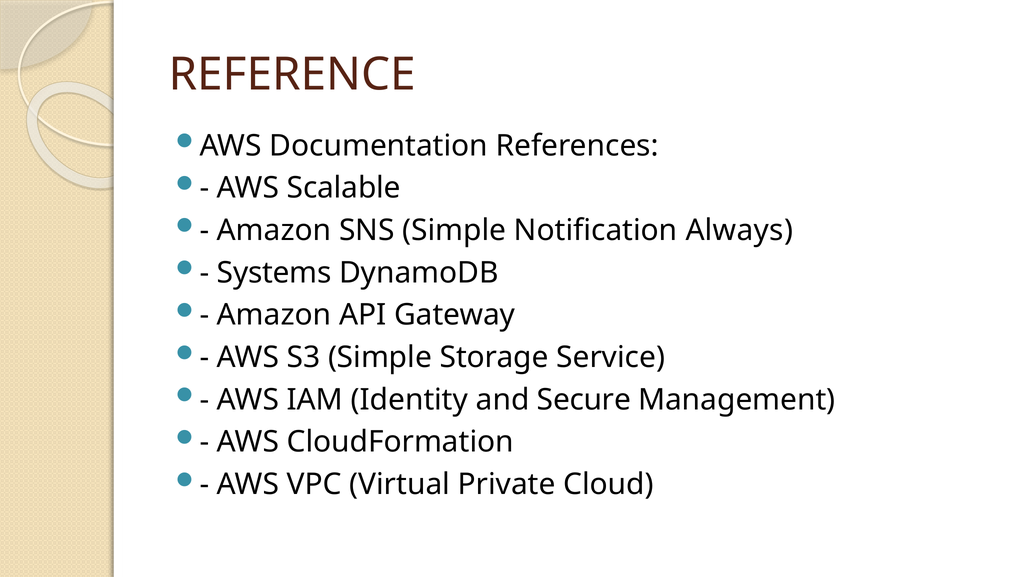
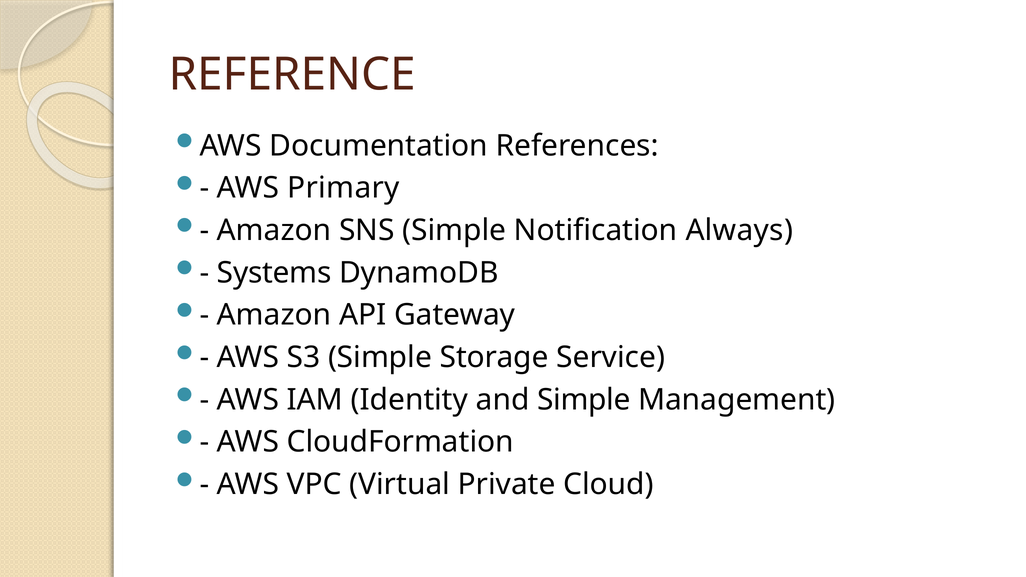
Scalable: Scalable -> Primary (343, 188)
and Secure: Secure -> Simple (584, 400)
